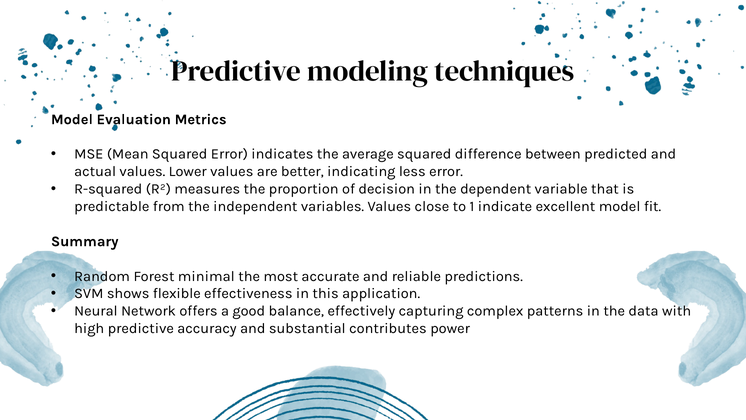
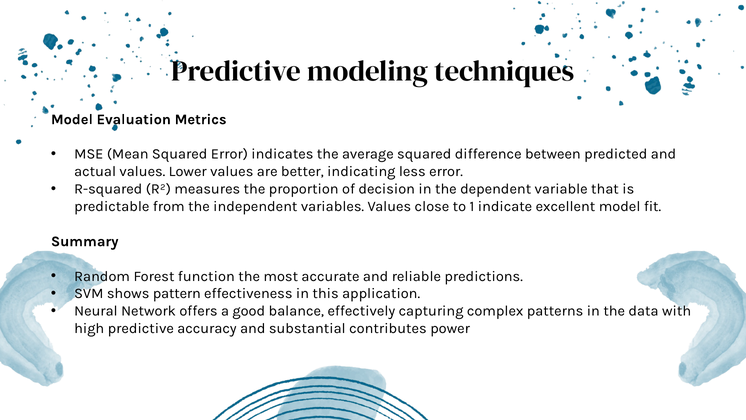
minimal: minimal -> function (206, 276)
flexible: flexible -> pattern (177, 293)
